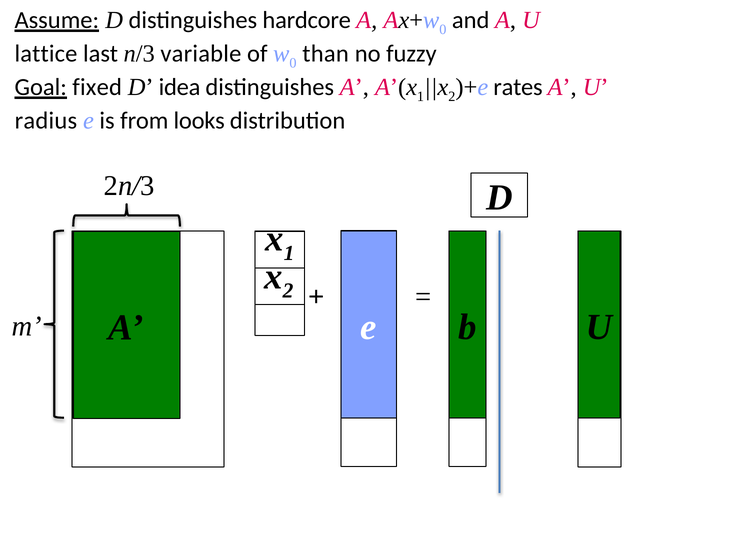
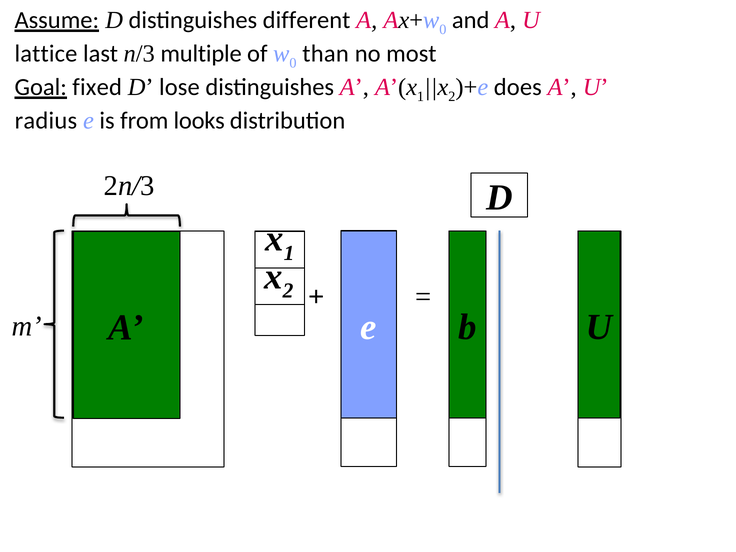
hardcore: hardcore -> different (307, 20)
variable: variable -> multiple (201, 54)
fuzzy: fuzzy -> most (411, 54)
idea: idea -> lose (179, 87)
rates: rates -> does (518, 87)
